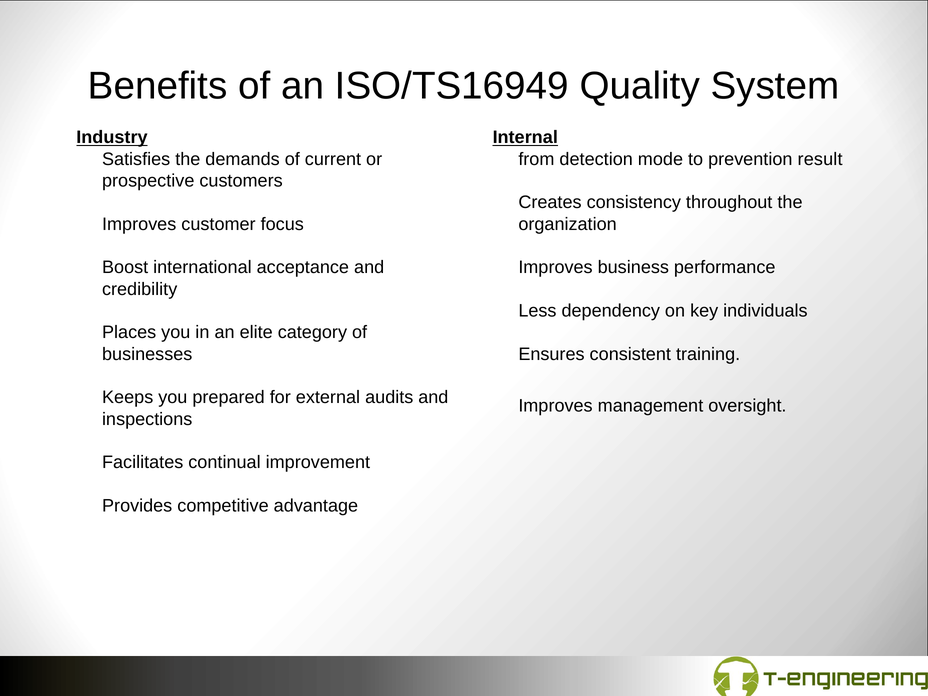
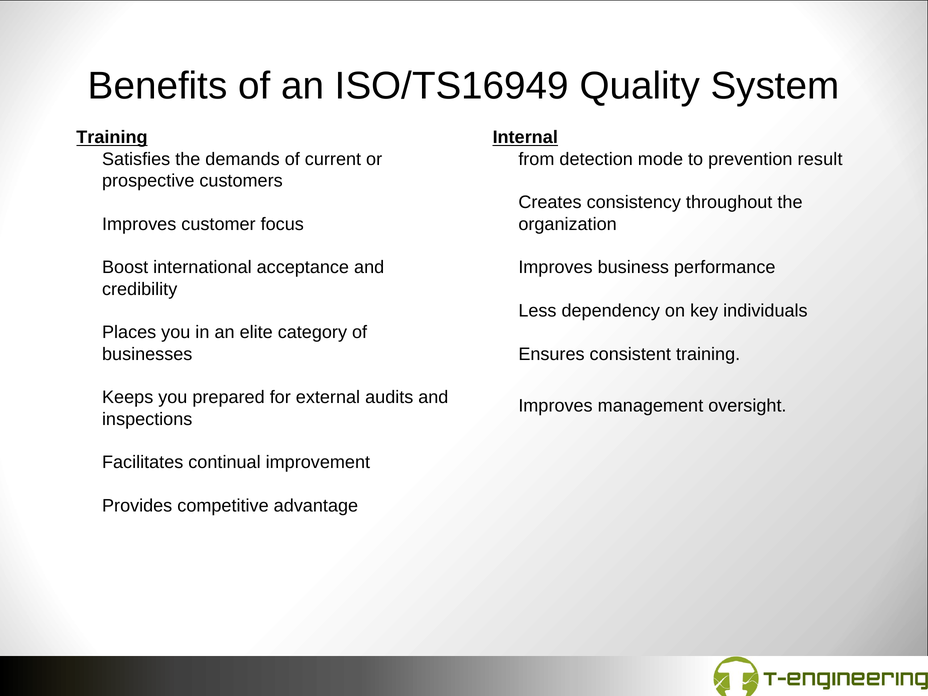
Industry: Industry -> Training (112, 137)
